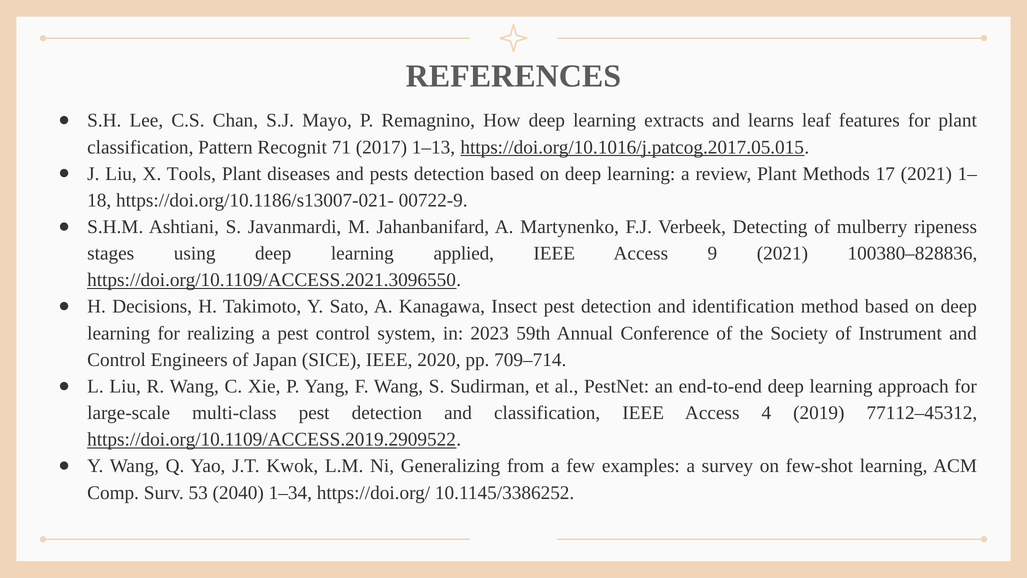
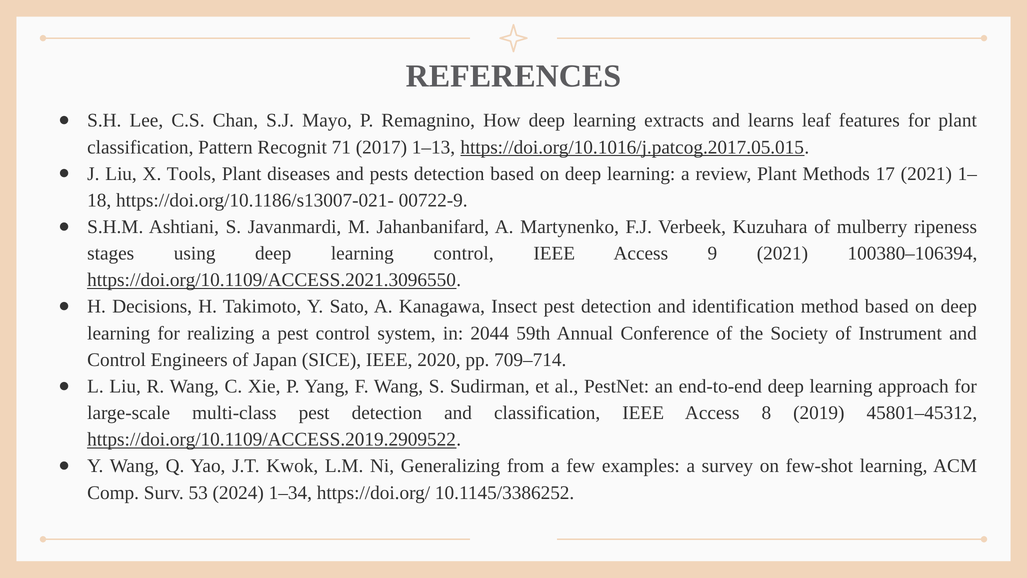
Detecting: Detecting -> Kuzuhara (770, 227)
learning applied: applied -> control (464, 253)
100380–828836: 100380–828836 -> 100380–106394 (912, 253)
2023: 2023 -> 2044 (490, 333)
4: 4 -> 8 (766, 413)
77112–45312: 77112–45312 -> 45801–45312 (922, 413)
2040: 2040 -> 2024 (238, 492)
